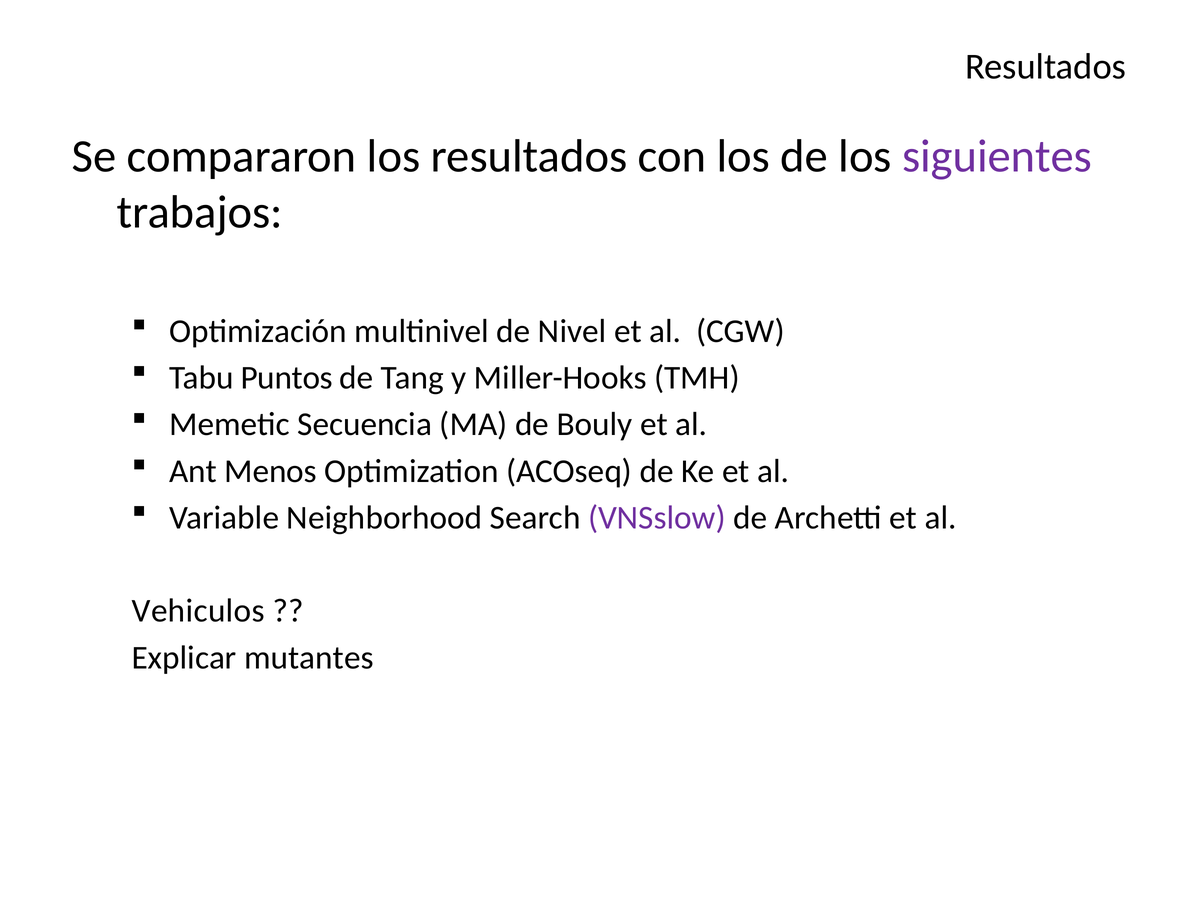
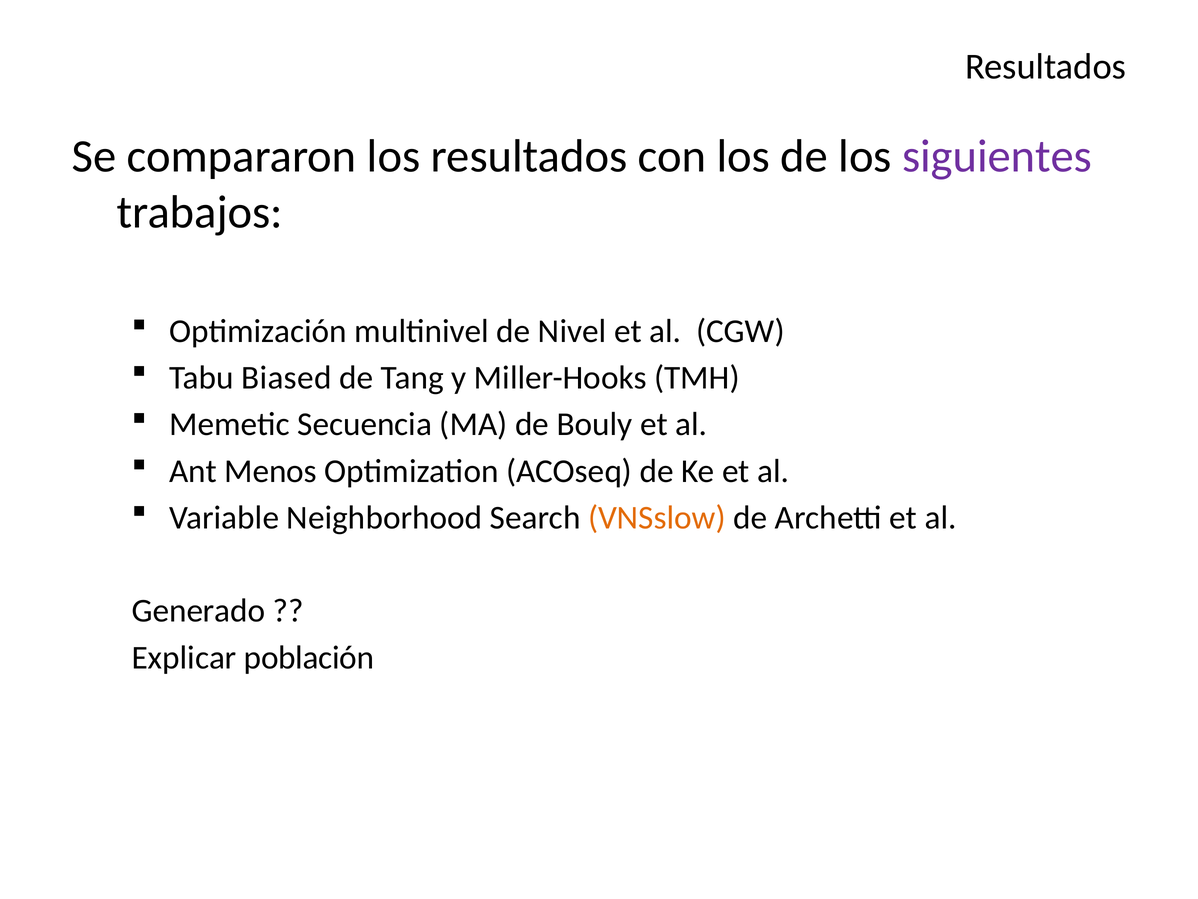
Puntos: Puntos -> Biased (286, 378)
VNSslow colour: purple -> orange (657, 517)
Vehiculos: Vehiculos -> Generado (199, 611)
mutantes: mutantes -> población (309, 657)
